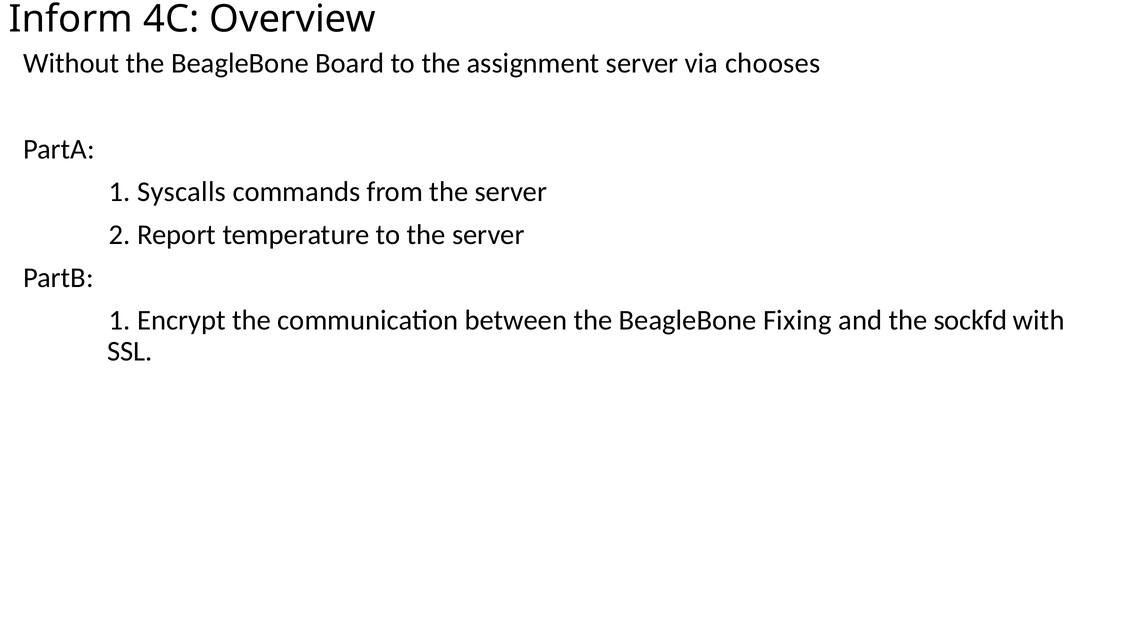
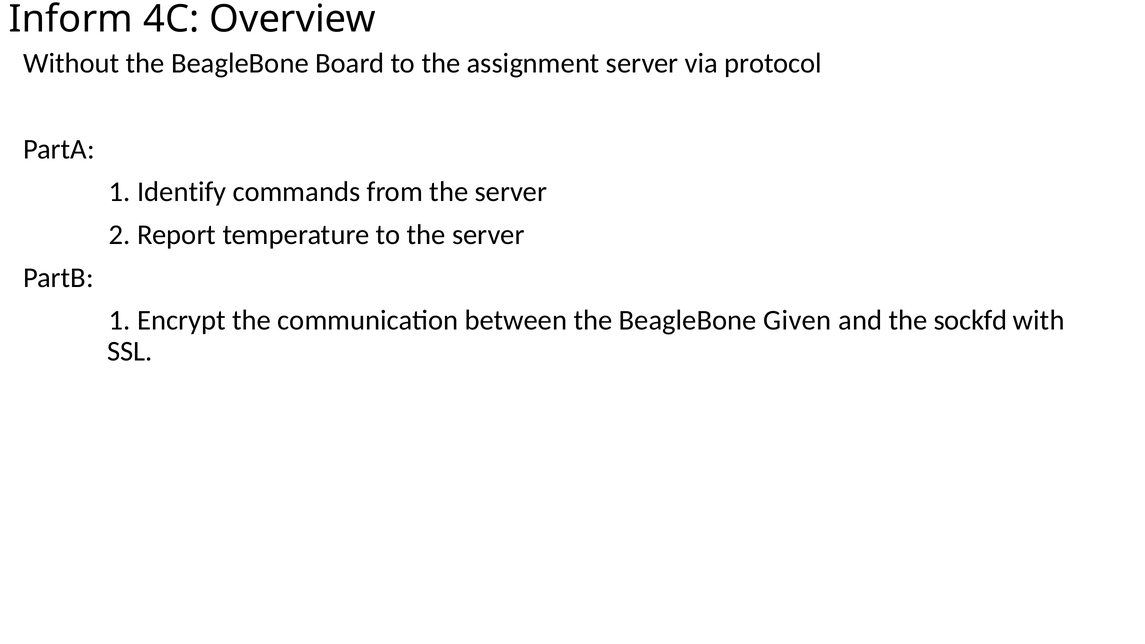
chooses: chooses -> protocol (773, 64)
Syscalls: Syscalls -> Identify (182, 192)
Fixing: Fixing -> Given (797, 321)
